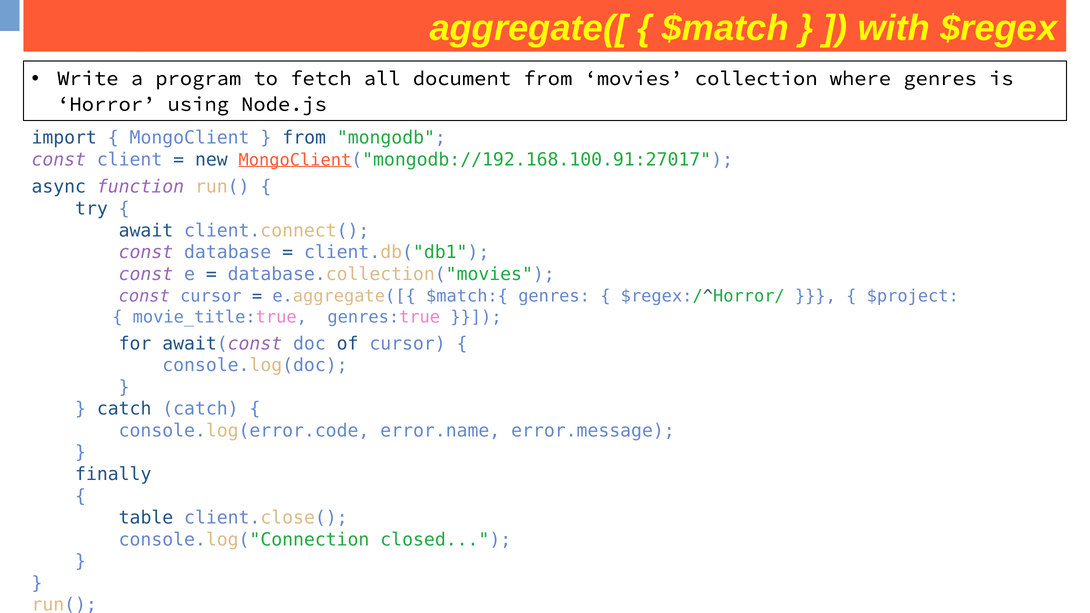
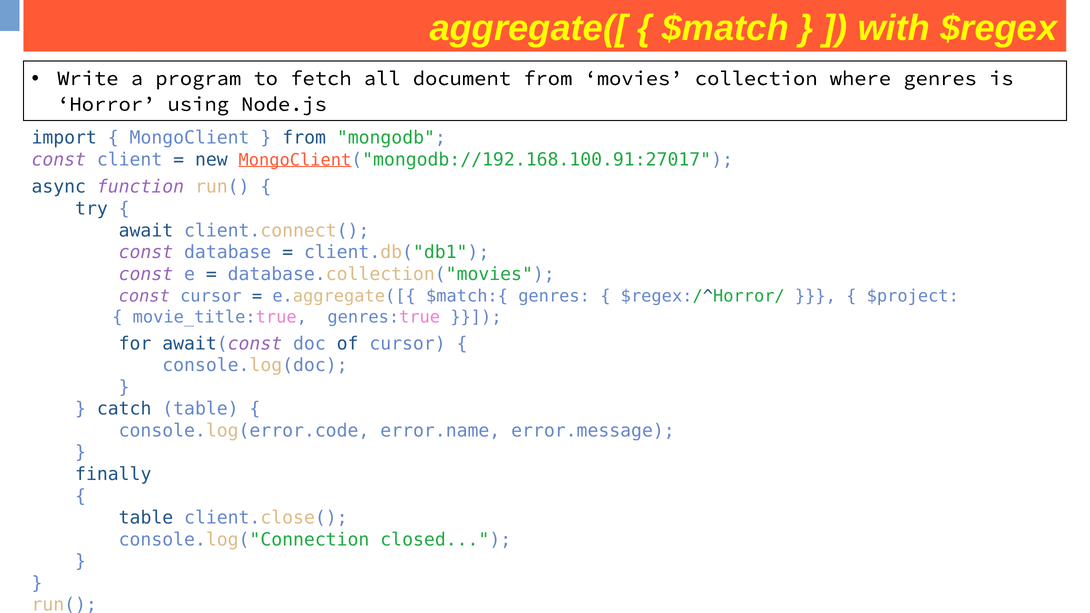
catch catch: catch -> table (200, 409)
